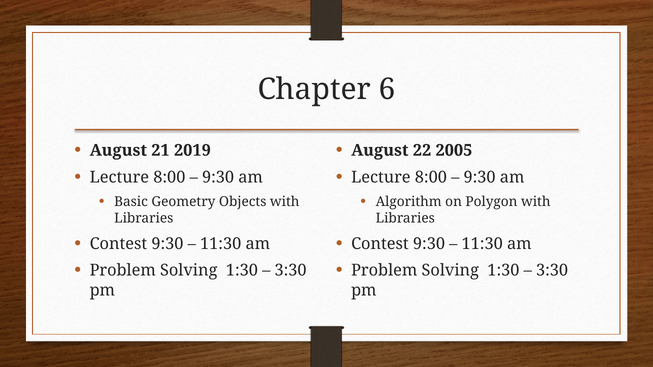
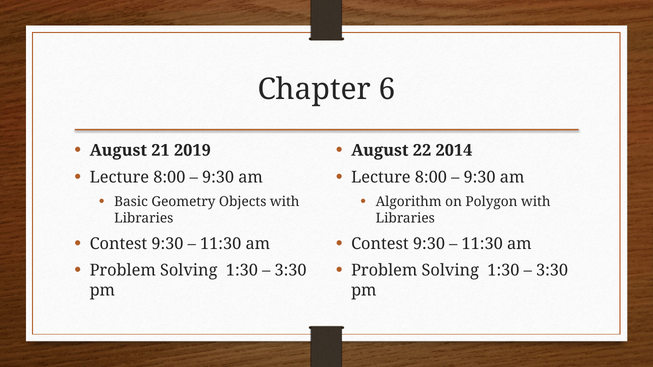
2005: 2005 -> 2014 (454, 150)
